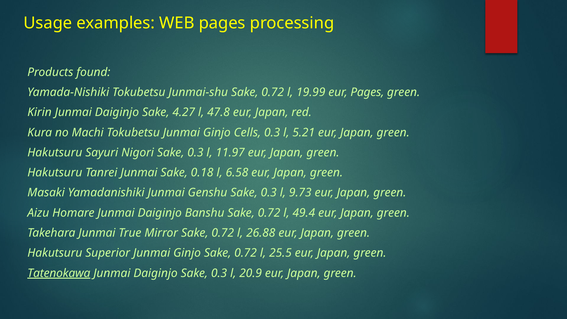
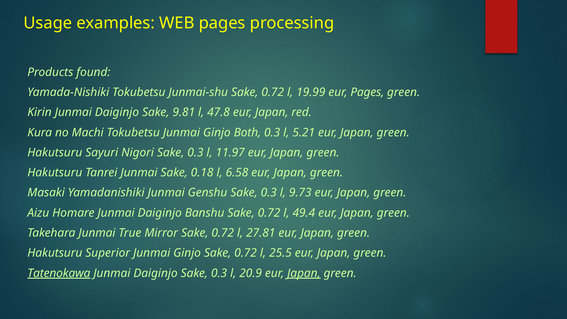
4.27: 4.27 -> 9.81 (184, 112)
Cells: Cells -> Both (247, 132)
26.88: 26.88 -> 27.81 (261, 233)
Japan underline: none -> present (304, 273)
